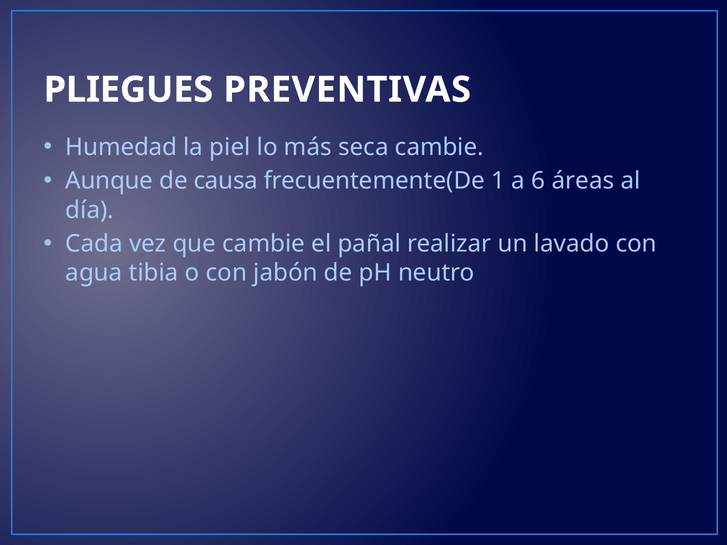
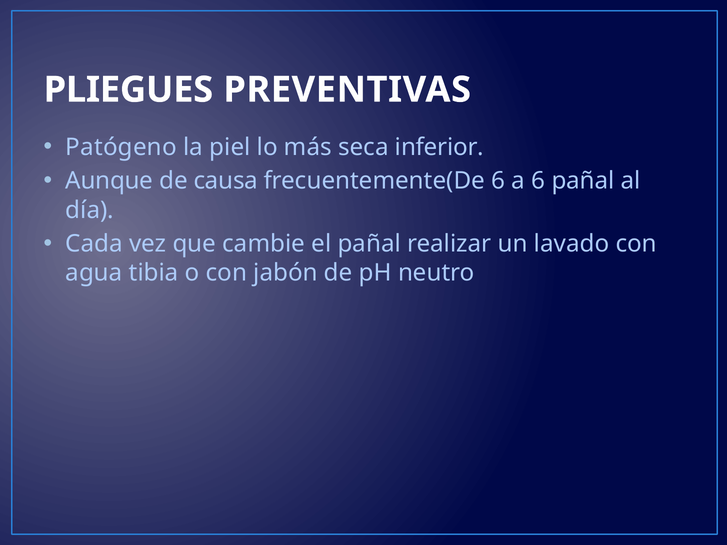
Humedad: Humedad -> Patógeno (121, 147)
seca cambie: cambie -> inferior (439, 147)
frecuentemente(De 1: 1 -> 6 (498, 181)
6 áreas: áreas -> pañal (583, 181)
